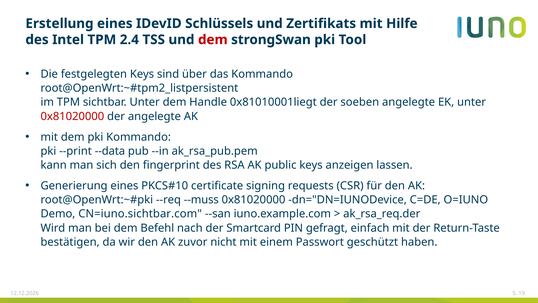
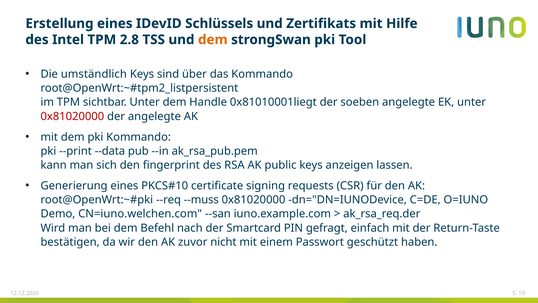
2.4: 2.4 -> 2.8 (129, 40)
dem colour: red -> orange (213, 40)
festgelegten: festgelegten -> umständlich (94, 74)
CN=iuno.sichtbar.com: CN=iuno.sichtbar.com -> CN=iuno.welchen.com (140, 214)
